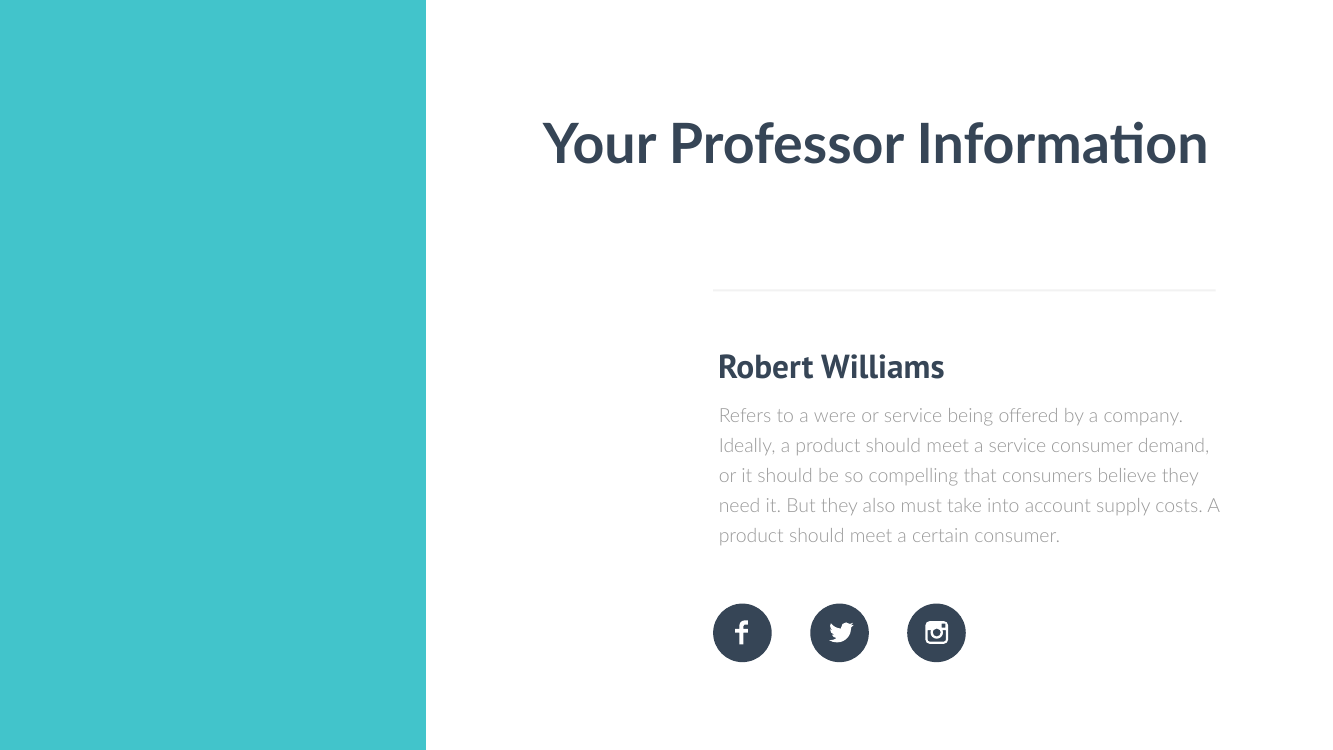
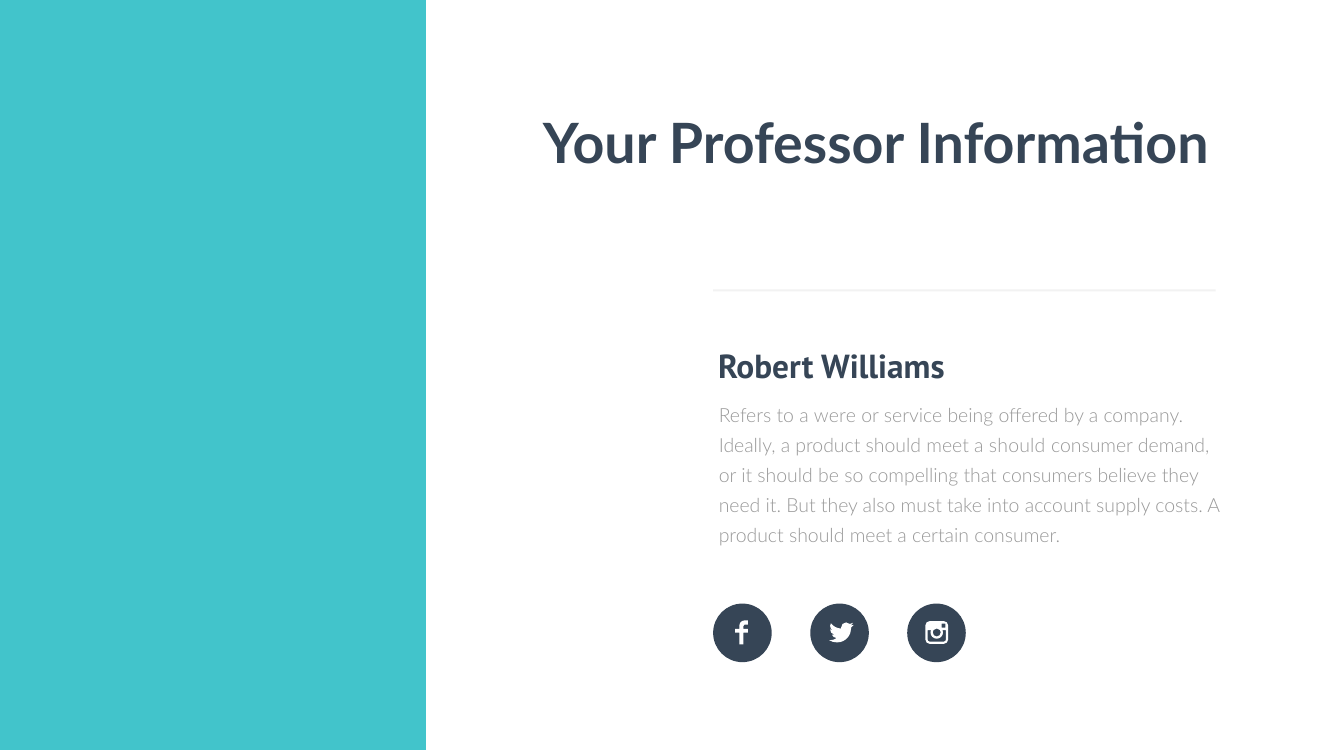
a service: service -> should (1017, 446)
